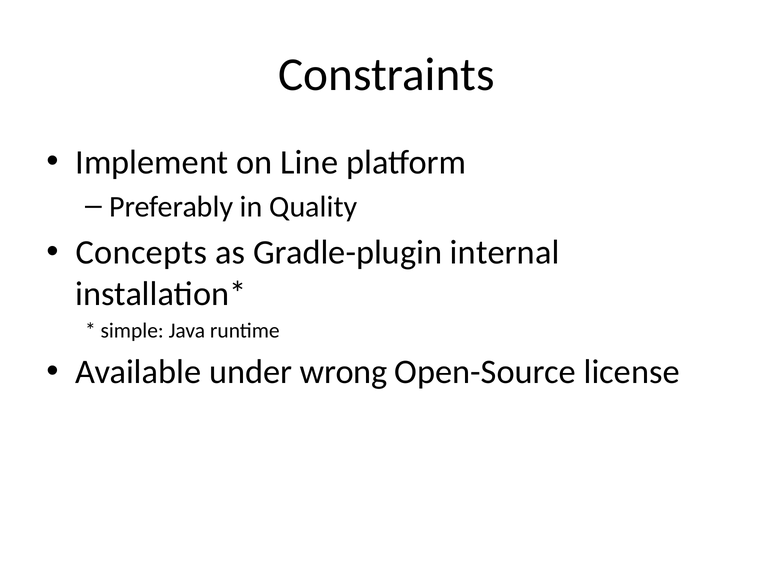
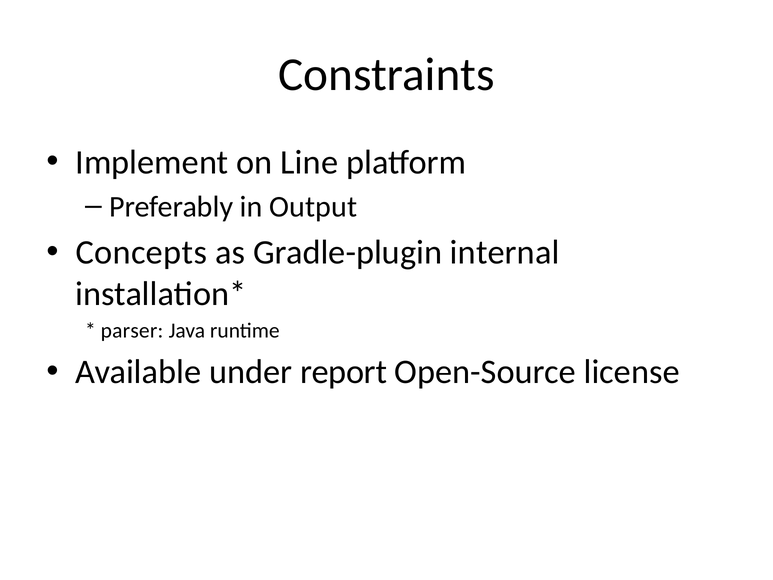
Quality: Quality -> Output (313, 207)
simple: simple -> parser (132, 331)
wrong: wrong -> report (344, 372)
